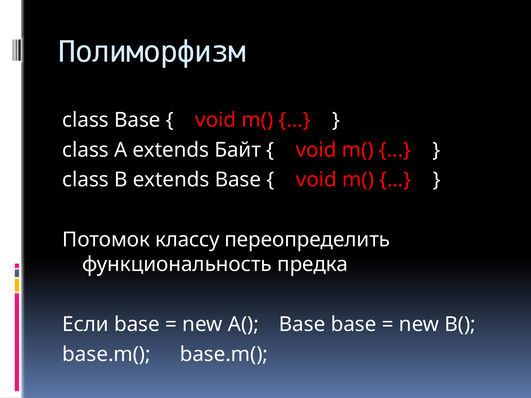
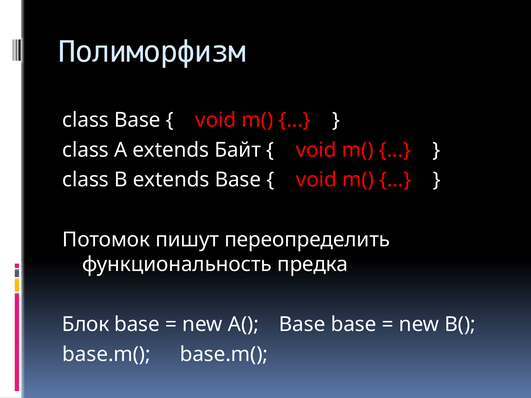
классу: классу -> пишут (187, 240)
Если: Если -> Блок (86, 325)
